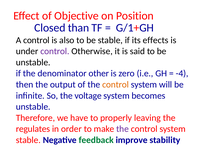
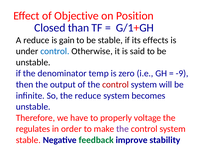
A control: control -> reduce (36, 40)
also: also -> gain (67, 40)
control colour: purple -> blue (55, 51)
other: other -> temp (99, 73)
-4: -4 -> -9 (182, 73)
control colour: orange -> red (116, 85)
the voltage: voltage -> reduce (88, 96)
leaving: leaving -> voltage (147, 118)
